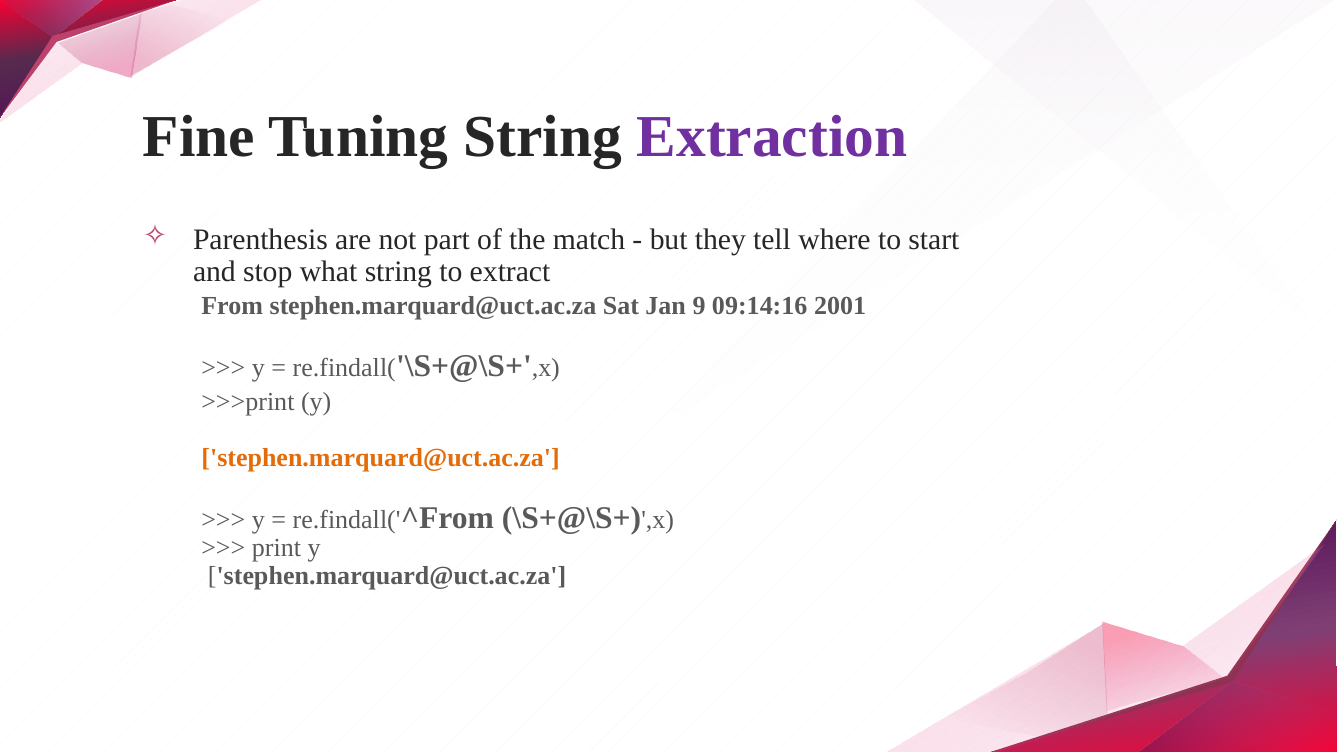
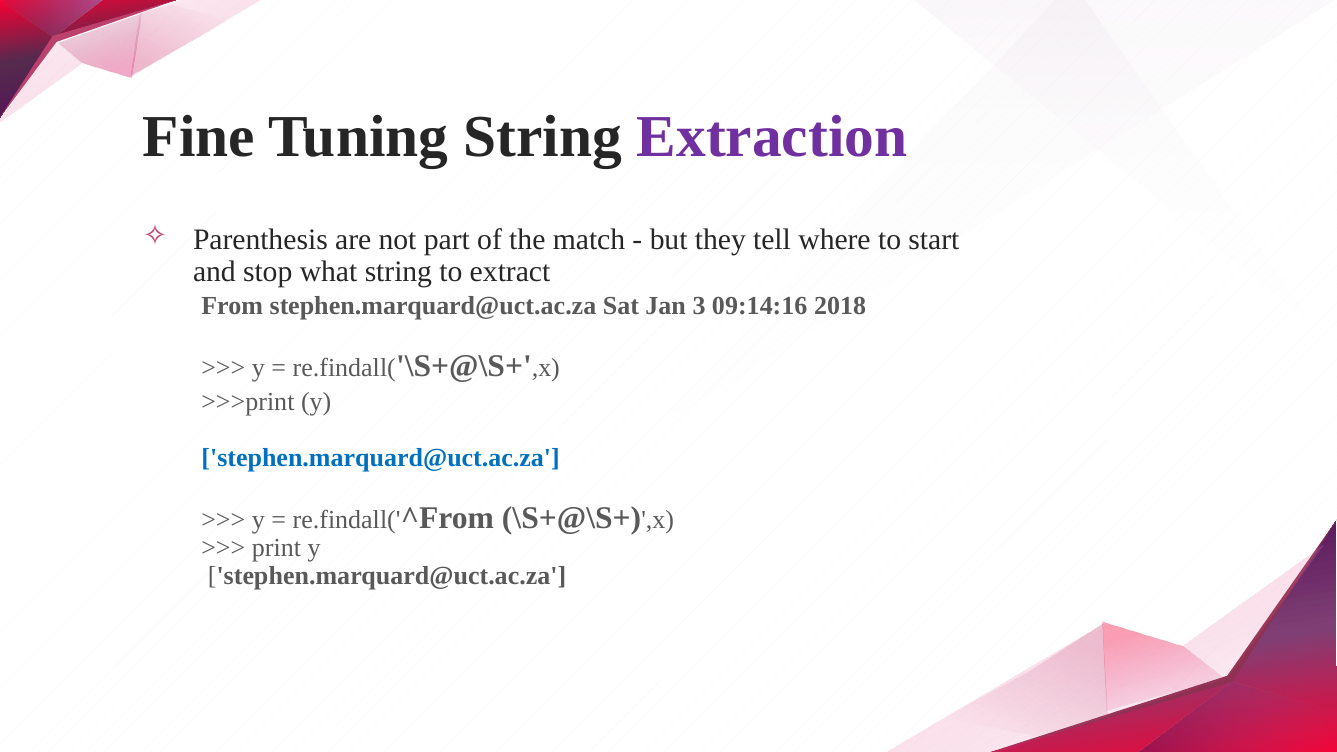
9: 9 -> 3 (699, 306)
2001: 2001 -> 2018 (840, 306)
stephen.marquard@uct.ac.za colour: orange -> blue (381, 458)
